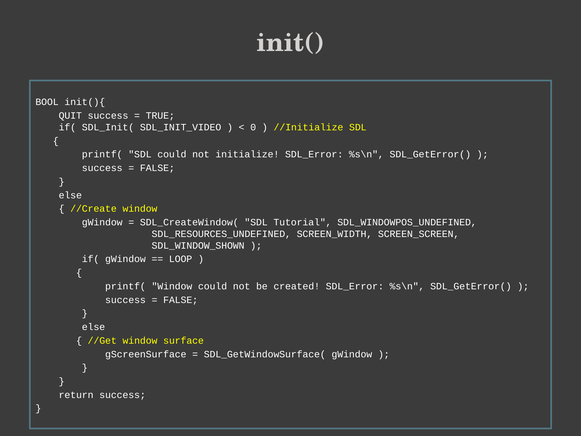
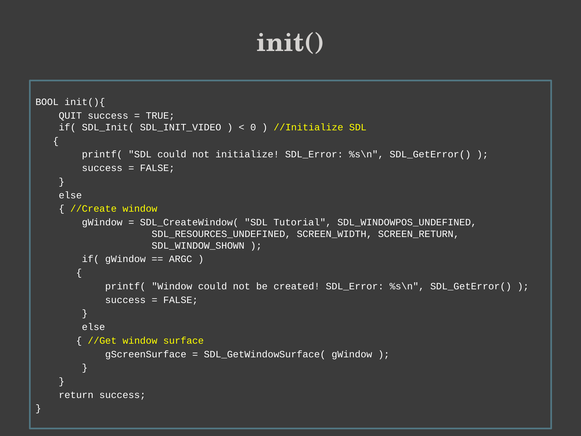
SCREEN_SCREEN: SCREEN_SCREEN -> SCREEN_RETURN (419, 234)
LOOP: LOOP -> ARGC (181, 259)
